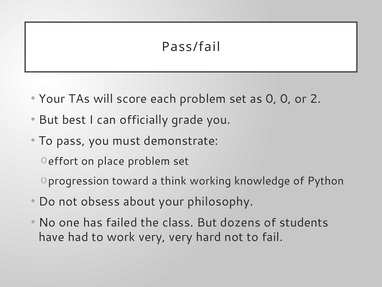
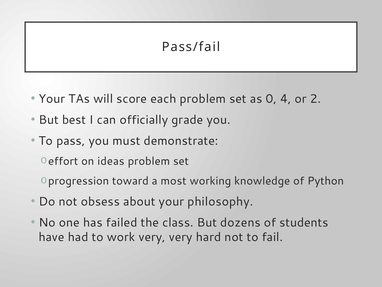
0 0: 0 -> 4 (286, 99)
place: place -> ideas (111, 161)
think: think -> most (174, 181)
